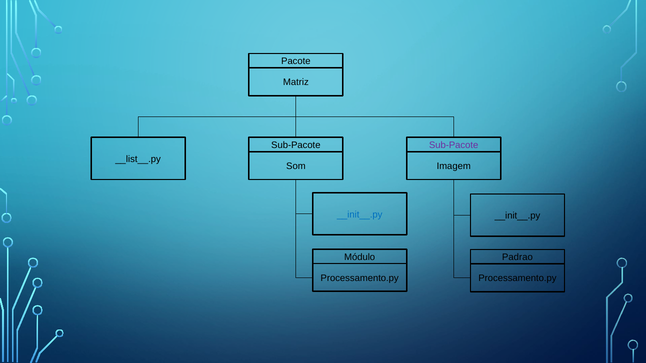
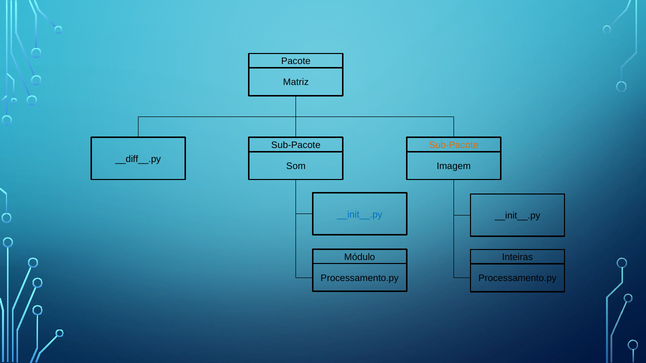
Sub-Pacote colour: purple -> orange (454, 145)
__list__.py: __list__.py -> __diff__.py (138, 159)
Padrao: Padrao -> Inteiras (517, 258)
